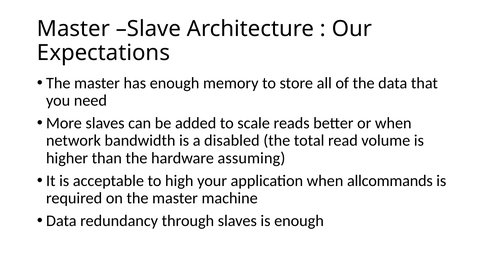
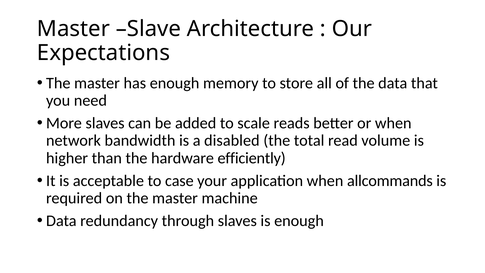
assuming: assuming -> efficiently (252, 158)
high: high -> case (179, 181)
